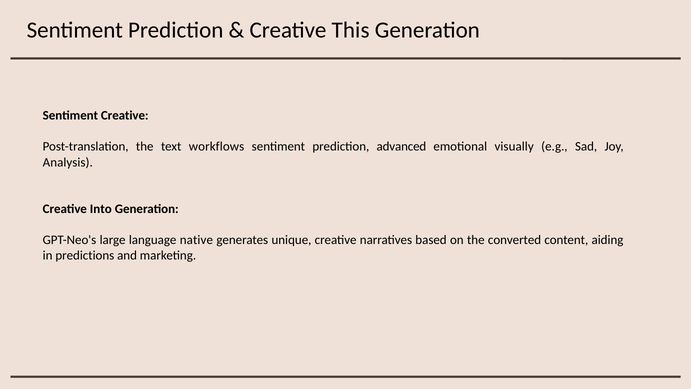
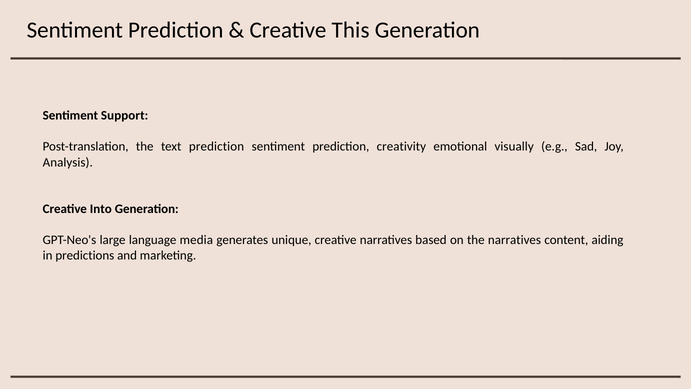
Sentiment Creative: Creative -> Support (125, 115)
text workflows: workflows -> prediction (217, 147)
advanced: advanced -> creativity (401, 147)
native: native -> media (196, 240)
the converted: converted -> narratives (514, 240)
